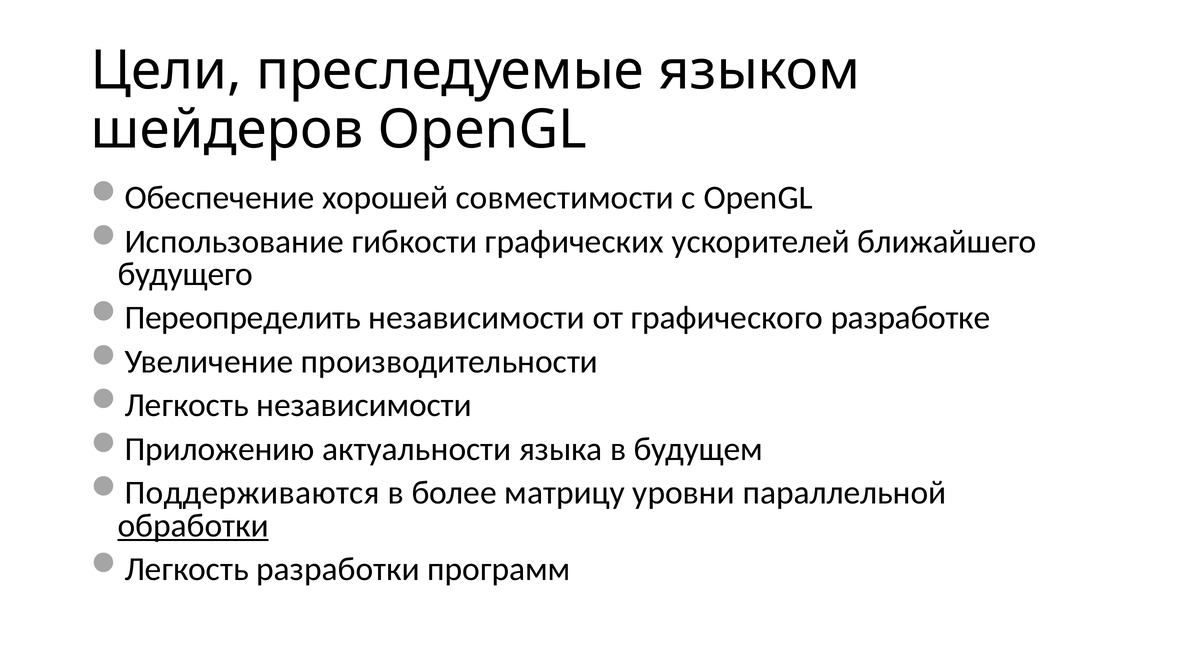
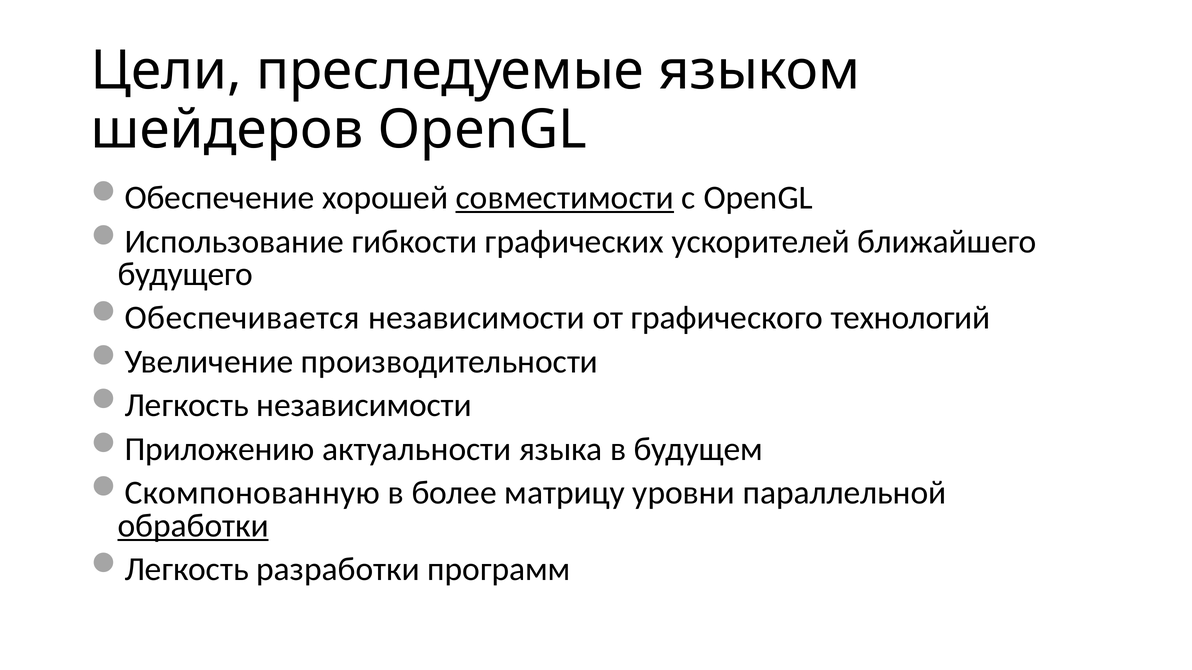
совместимости underline: none -> present (565, 198)
Переопределить: Переопределить -> Обеспечивается (242, 318)
разработке: разработке -> технологий (910, 318)
Поддерживаются: Поддерживаются -> Скомпонованную (252, 493)
